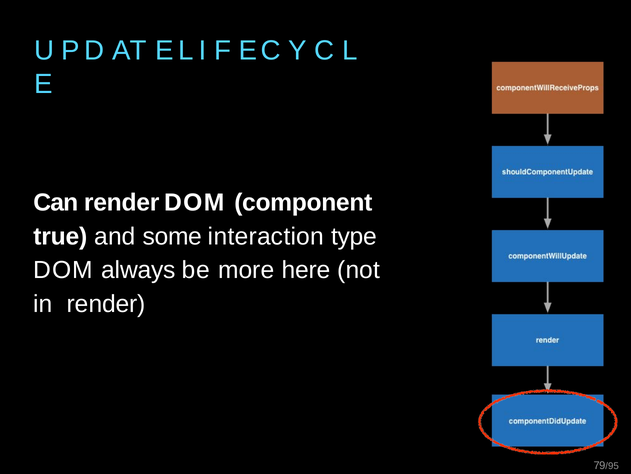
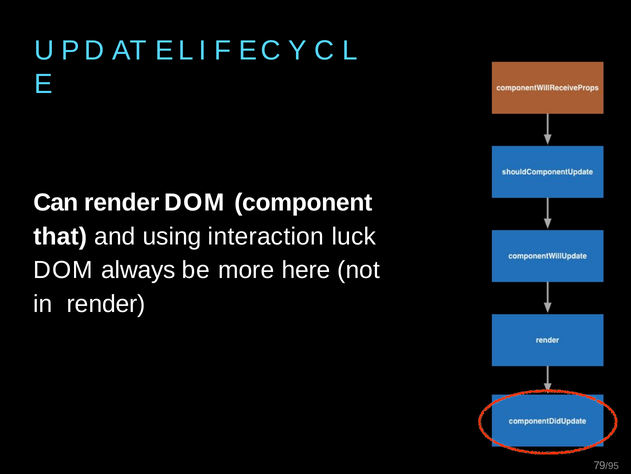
true: true -> that (60, 236)
some: some -> using (172, 236)
type: type -> luck (354, 236)
